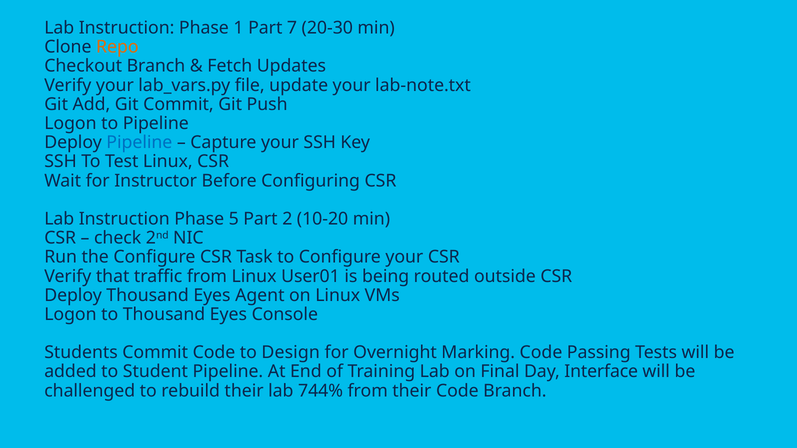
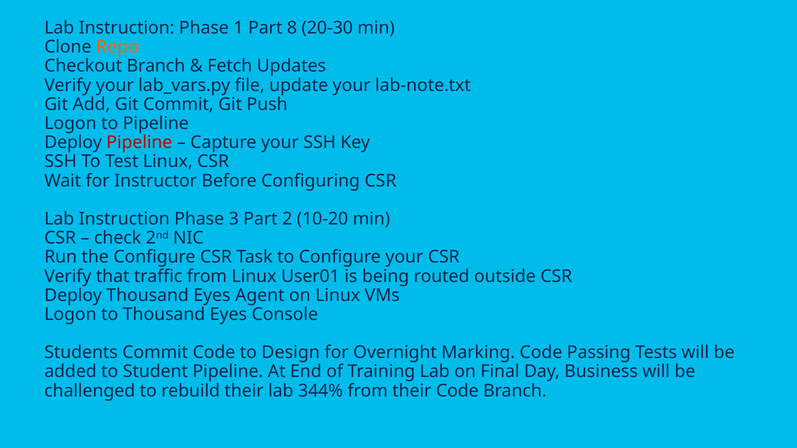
7: 7 -> 8 (292, 28)
Pipeline colour: blue -> red (139, 143)
5: 5 -> 3 (234, 219)
Interface: Interface -> Business (601, 372)
744%: 744% -> 344% (321, 391)
